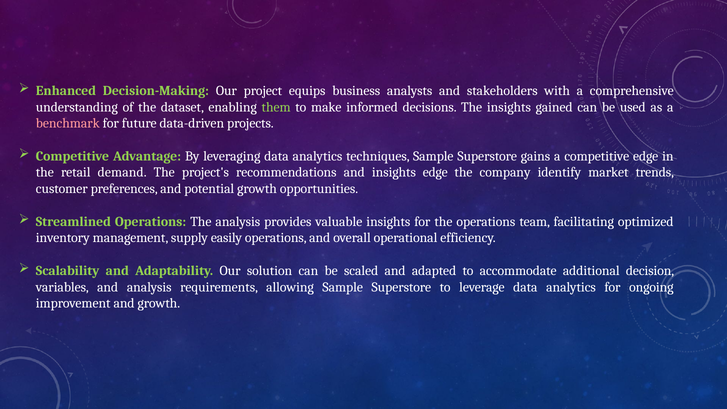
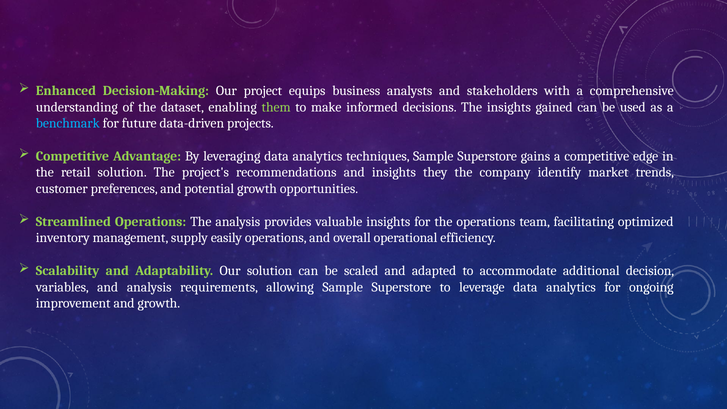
benchmark colour: pink -> light blue (68, 123)
retail demand: demand -> solution (122, 172)
insights edge: edge -> they (435, 172)
